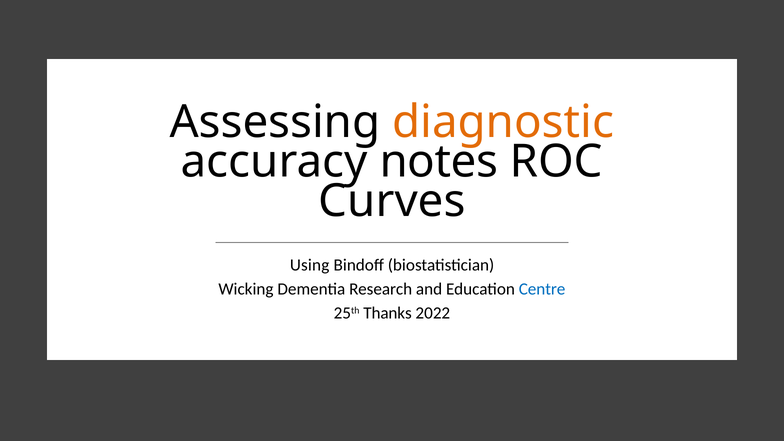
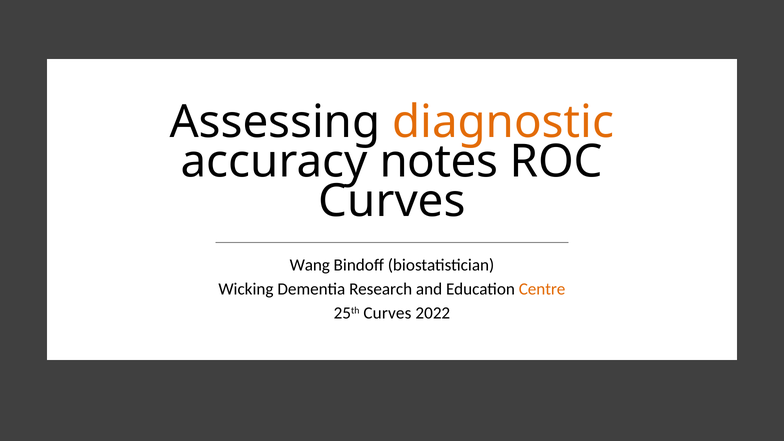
Using: Using -> Wang (310, 265)
Centre colour: blue -> orange (542, 289)
25th Thanks: Thanks -> Curves (387, 313)
